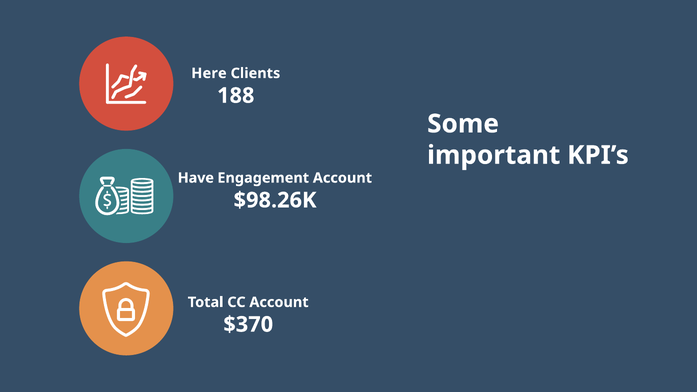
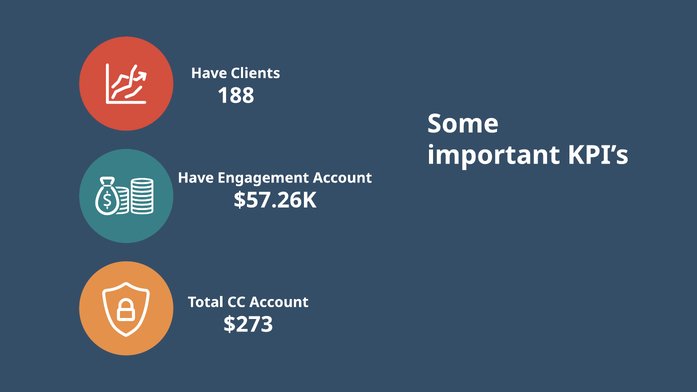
Here: Here -> Have (209, 73)
$98.26K: $98.26K -> $57.26K (275, 200)
$370: $370 -> $273 (248, 325)
